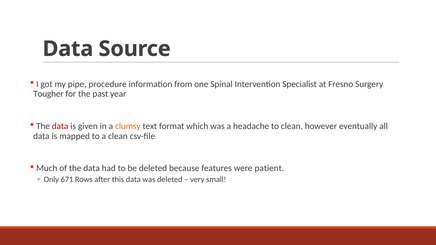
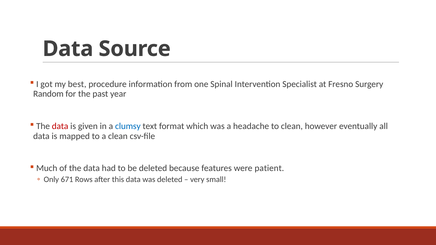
pipe: pipe -> best (77, 84)
Tougher: Tougher -> Random (48, 94)
clumsy colour: orange -> blue (128, 126)
